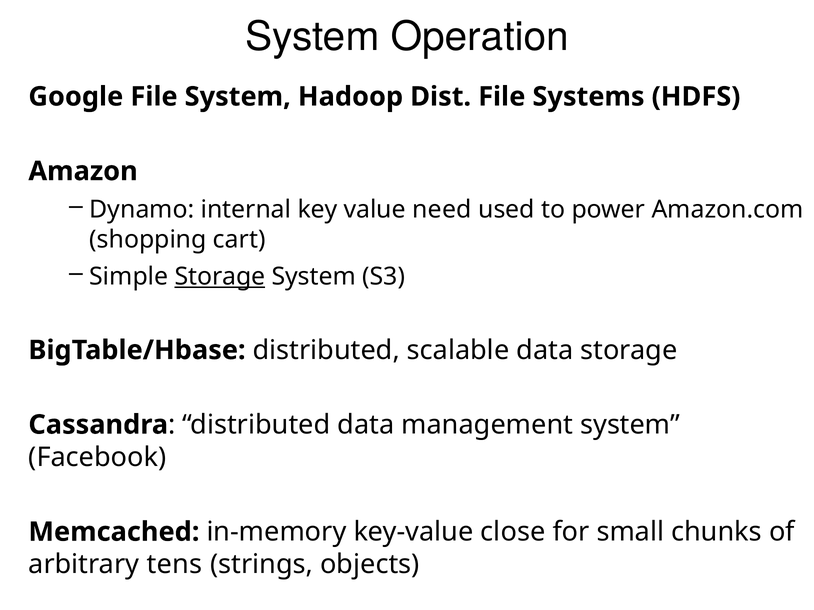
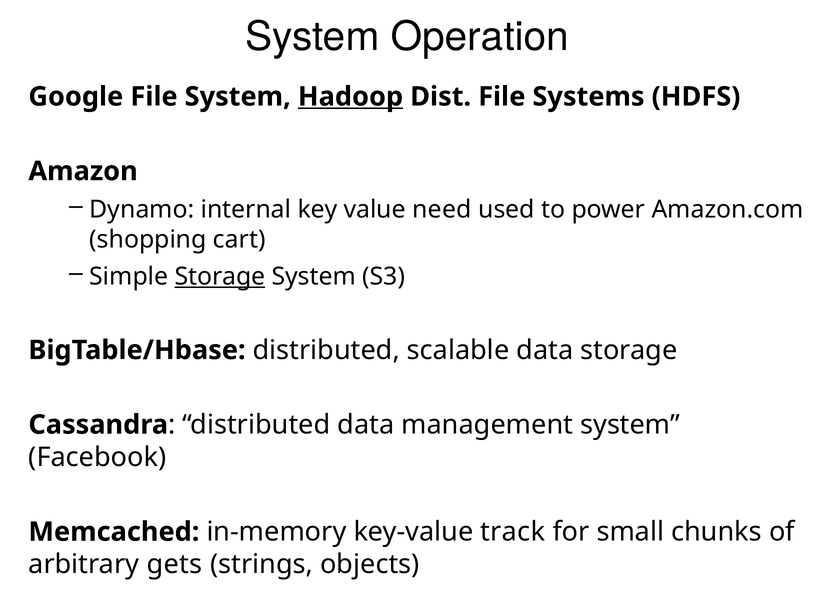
Hadoop underline: none -> present (350, 97)
close: close -> track (513, 532)
tens: tens -> gets (175, 565)
